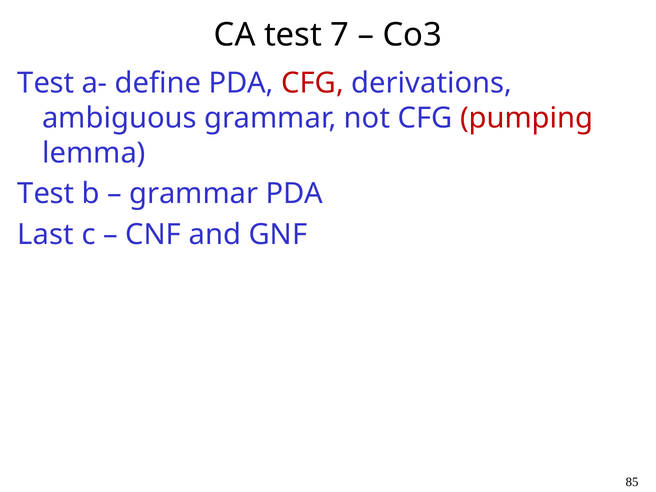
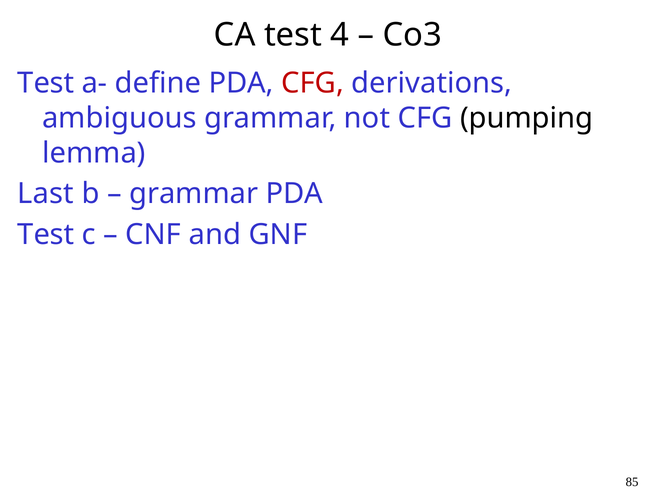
7: 7 -> 4 (340, 35)
pumping colour: red -> black (527, 118)
Test: Test -> Last (46, 194)
Last: Last -> Test (46, 235)
